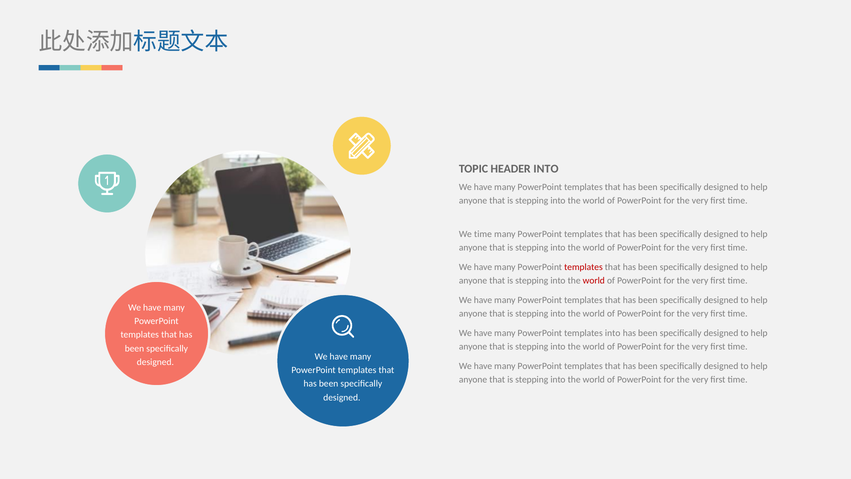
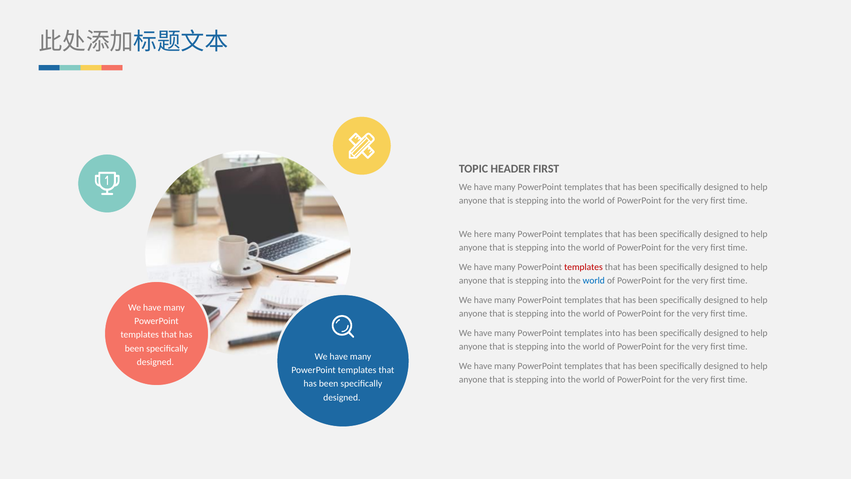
HEADER INTO: INTO -> FIRST (546, 169)
We time: time -> here (483, 234)
world colour: red -> blue (594, 280)
